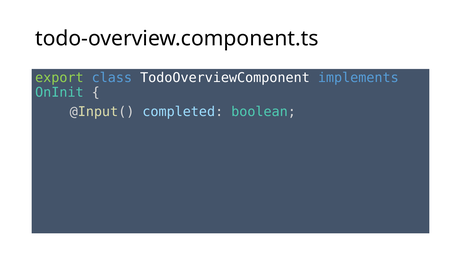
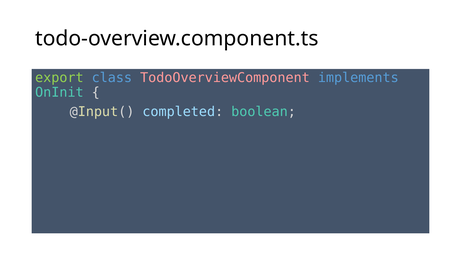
TodoOverviewComponent colour: white -> pink (225, 78)
